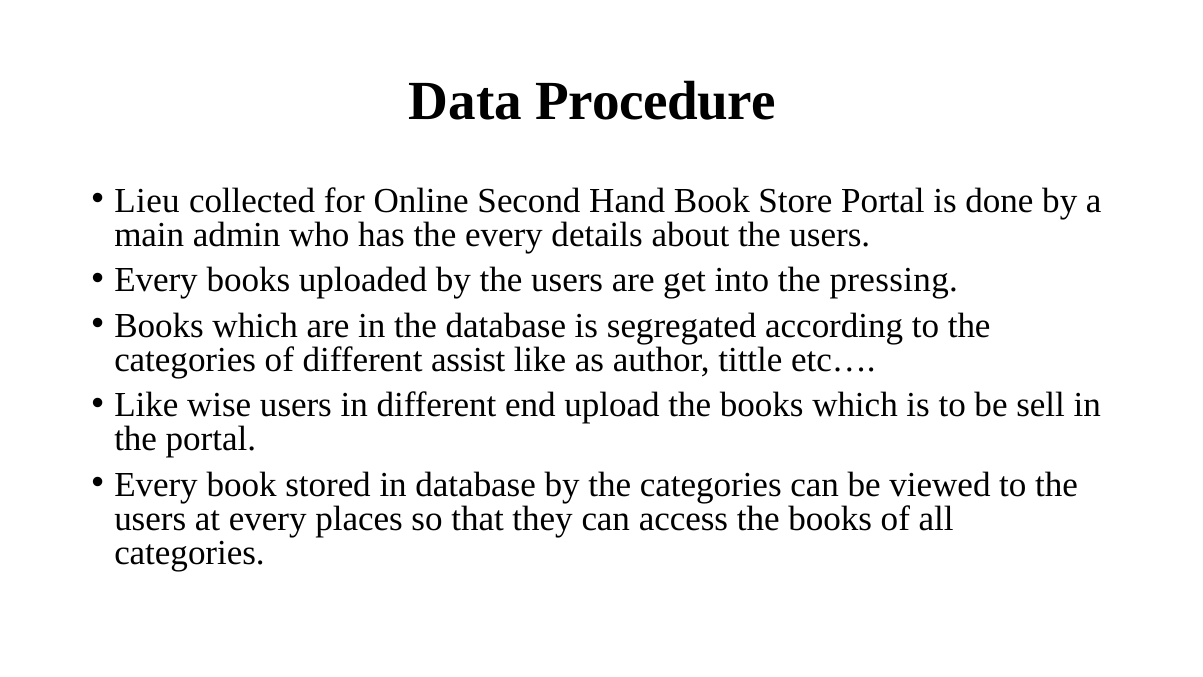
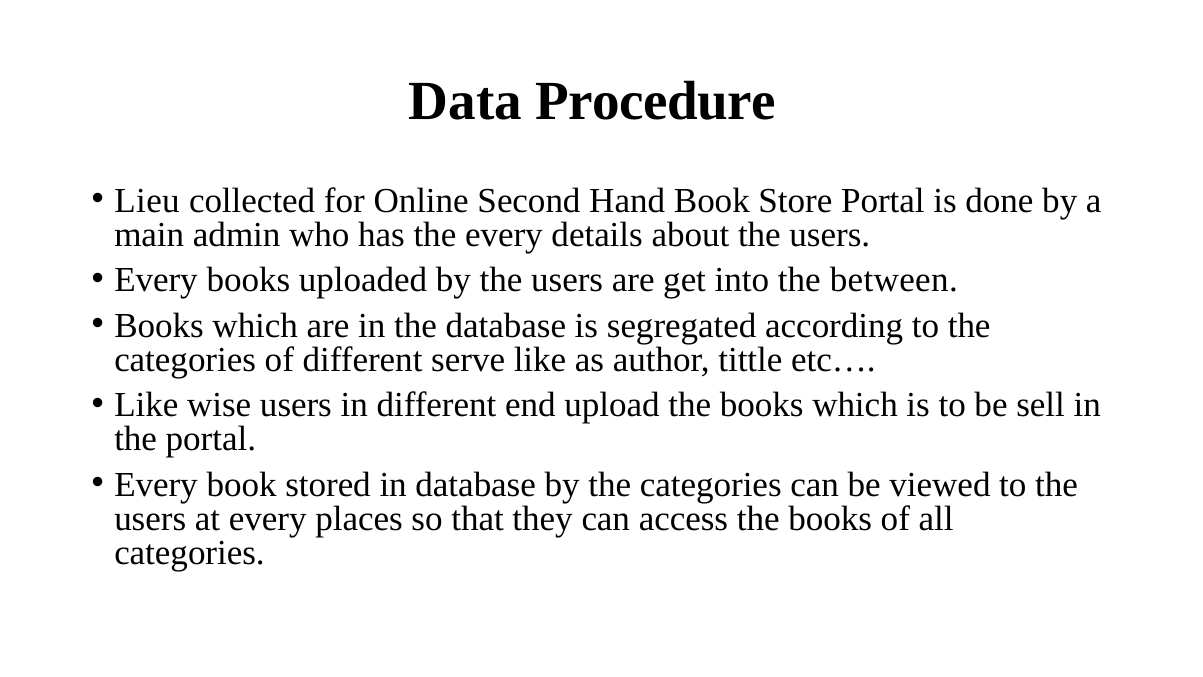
pressing: pressing -> between (894, 280)
assist: assist -> serve (468, 359)
